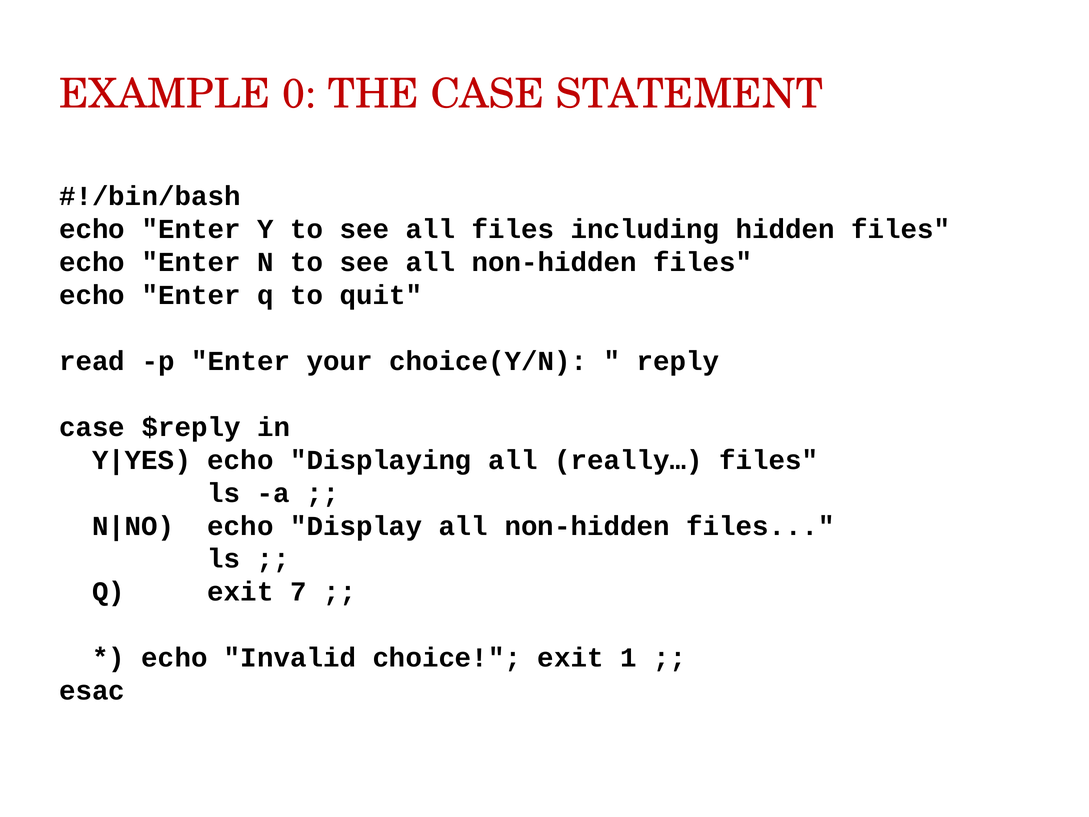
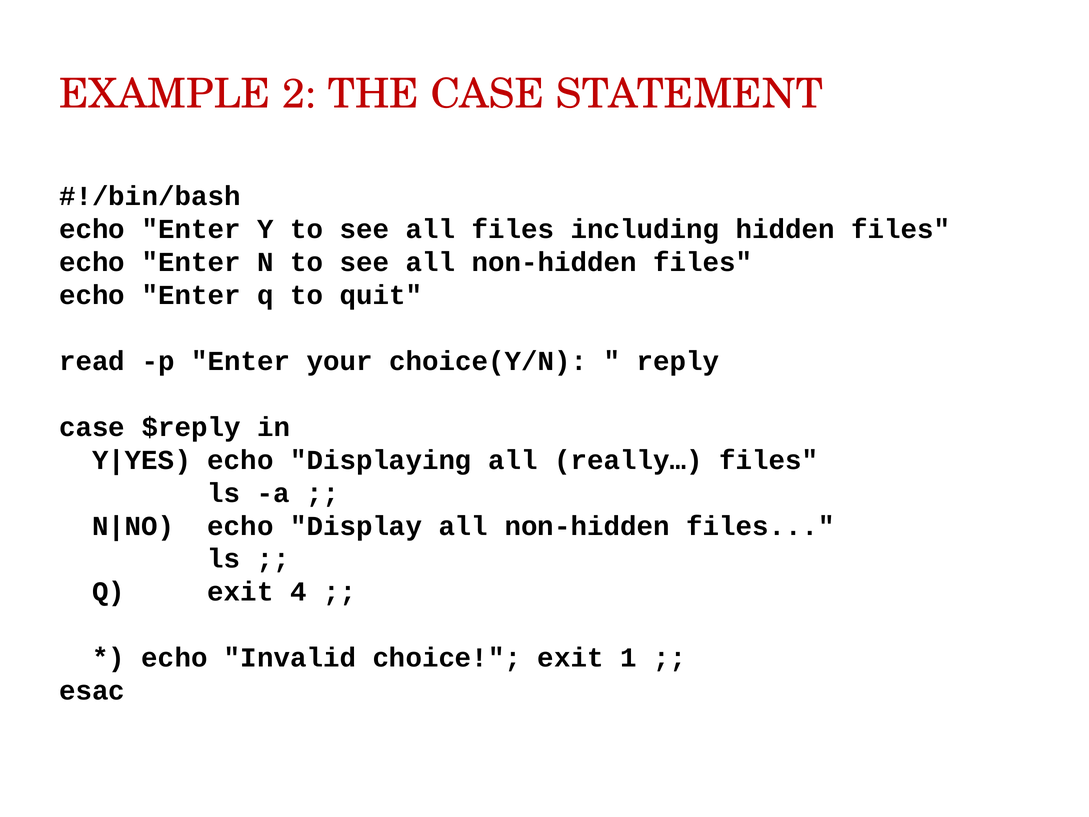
0: 0 -> 2 (299, 94)
7: 7 -> 4 (298, 592)
